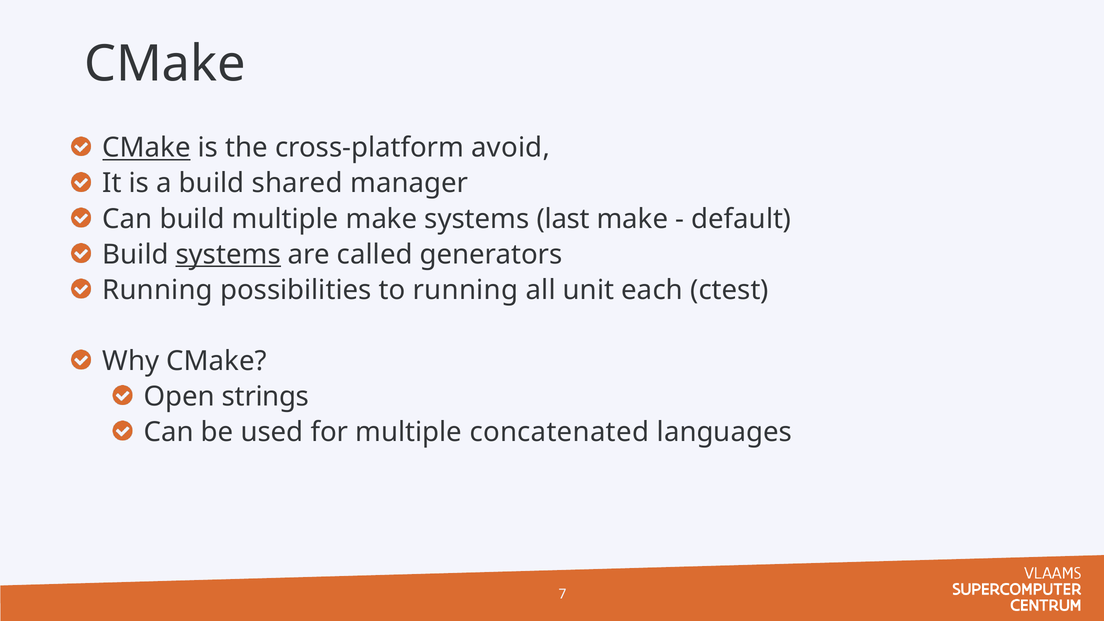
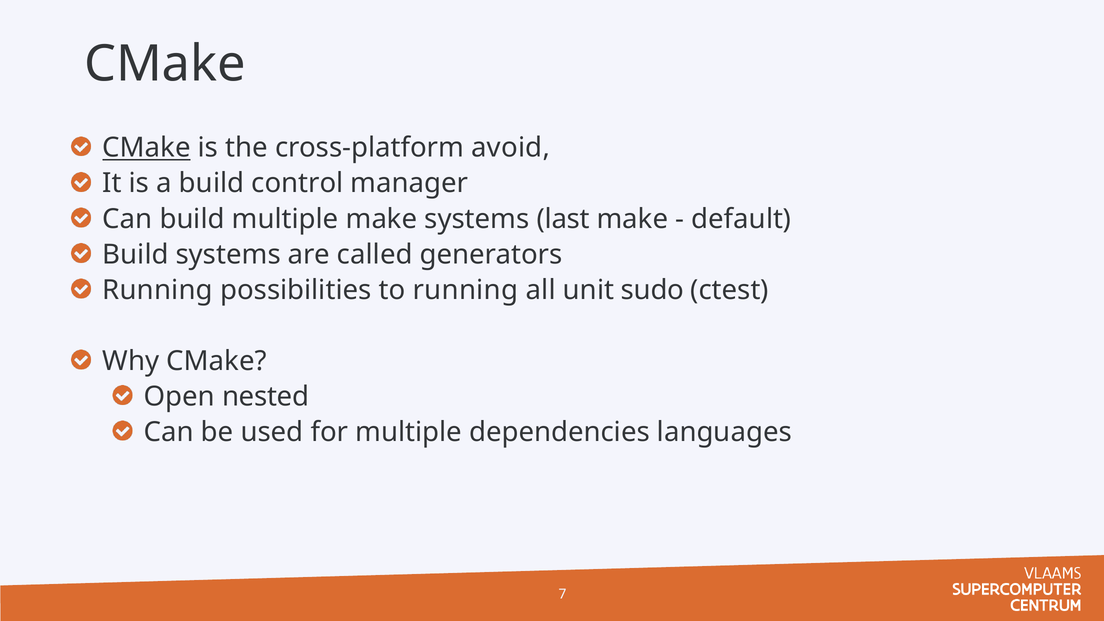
shared: shared -> control (297, 183)
systems underline: present -> none (228, 254)
each: each -> sudo (652, 290)
strings: strings -> nested (266, 397)
concatenated: concatenated -> dependencies (559, 432)
